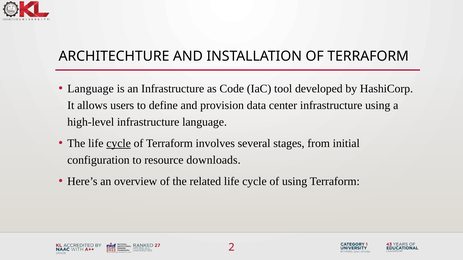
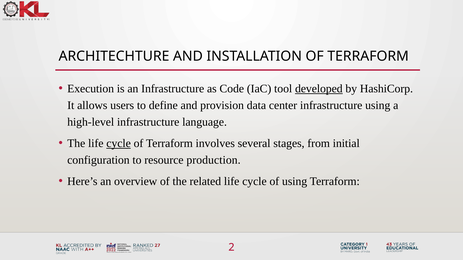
Language: Language -> Execution (91, 89)
developed underline: none -> present (319, 89)
downloads: downloads -> production (214, 160)
